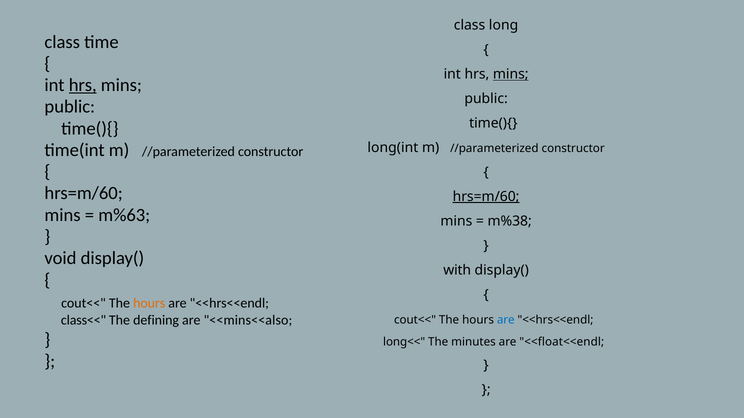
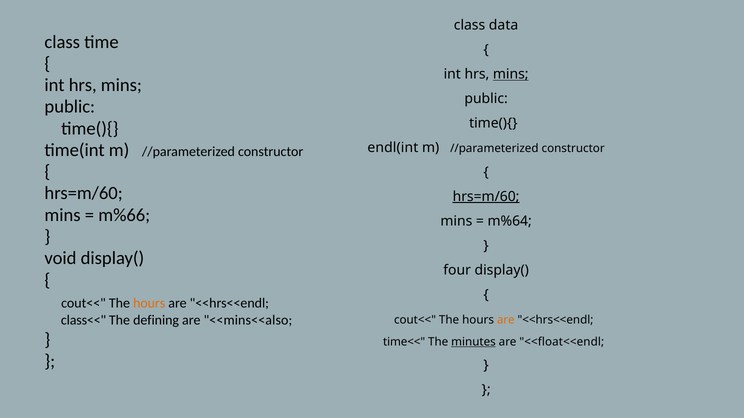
long: long -> data (504, 25)
hrs underline: present -> none (83, 85)
long(int: long(int -> endl(int (393, 148)
m%63: m%63 -> m%66 (124, 215)
m%38: m%38 -> m%64 (510, 221)
with: with -> four (457, 270)
are colour: blue -> orange (506, 320)
long<<: long<< -> time<< (404, 342)
minutes underline: none -> present (473, 342)
